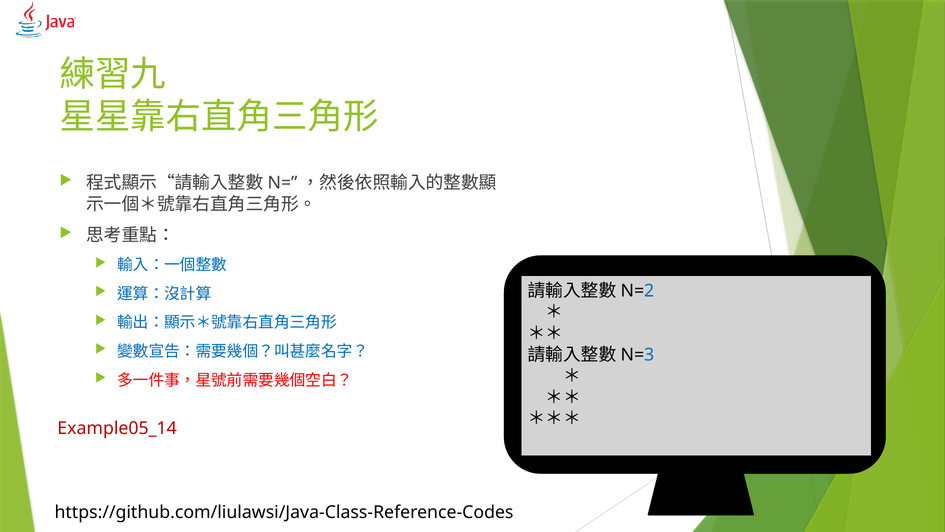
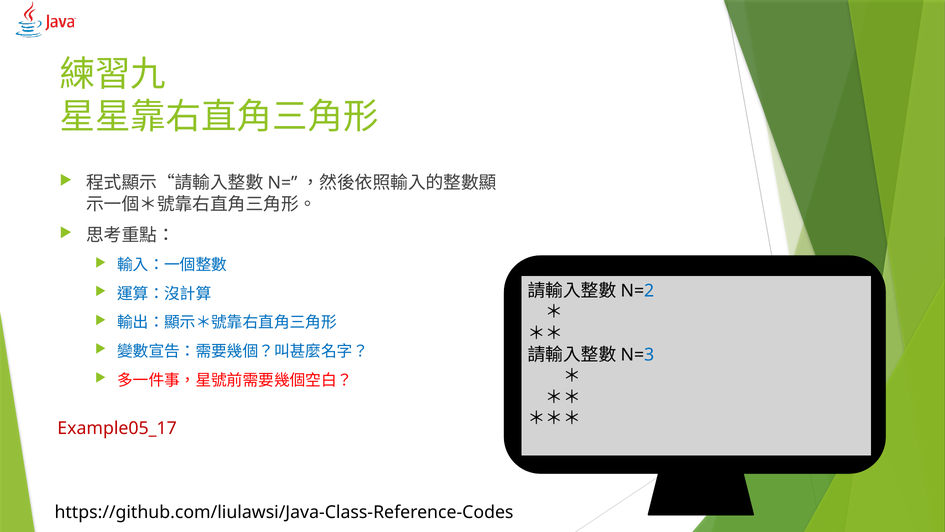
Example05_14: Example05_14 -> Example05_17 (117, 428)
